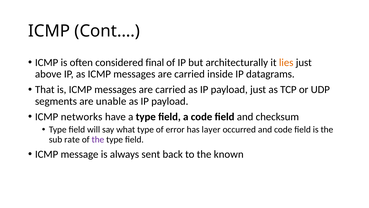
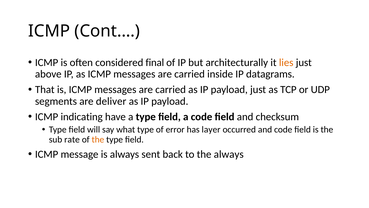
unable: unable -> deliver (111, 101)
networks: networks -> indicating (82, 117)
the colour: purple -> orange (98, 139)
the known: known -> always (229, 154)
